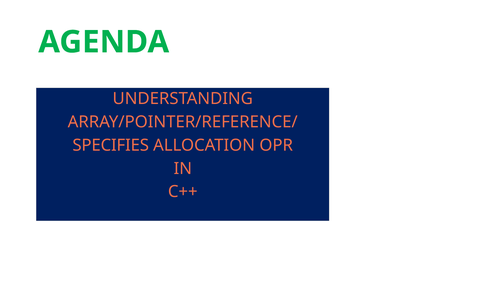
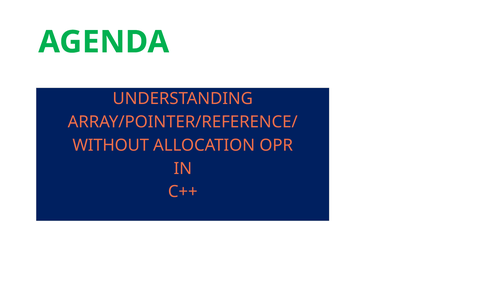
SPECIFIES: SPECIFIES -> WITHOUT (111, 145)
